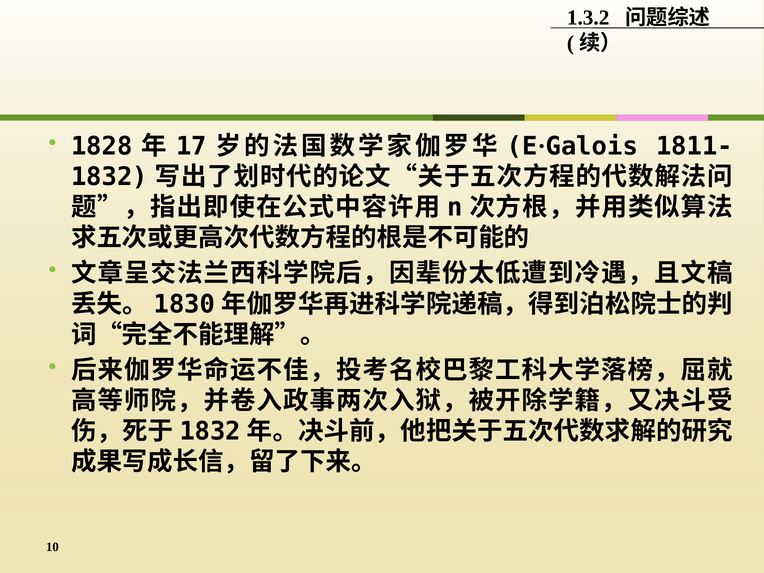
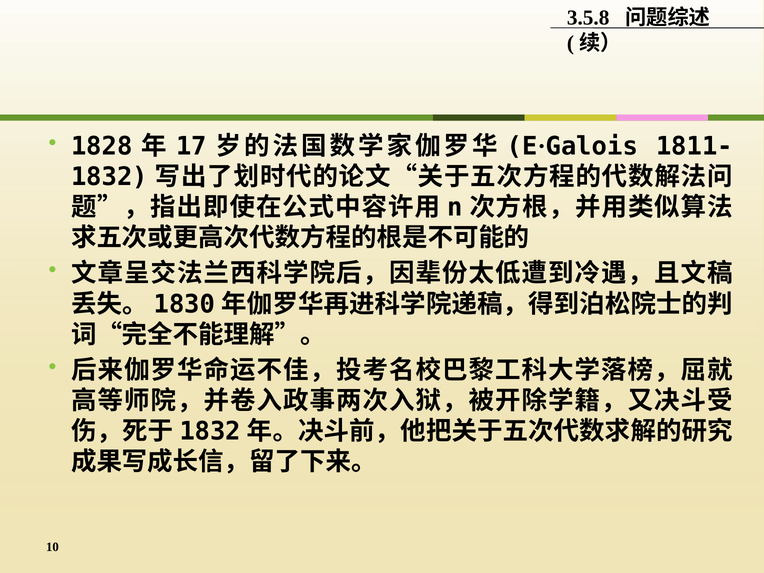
1.3.2: 1.3.2 -> 3.5.8 (588, 18)
